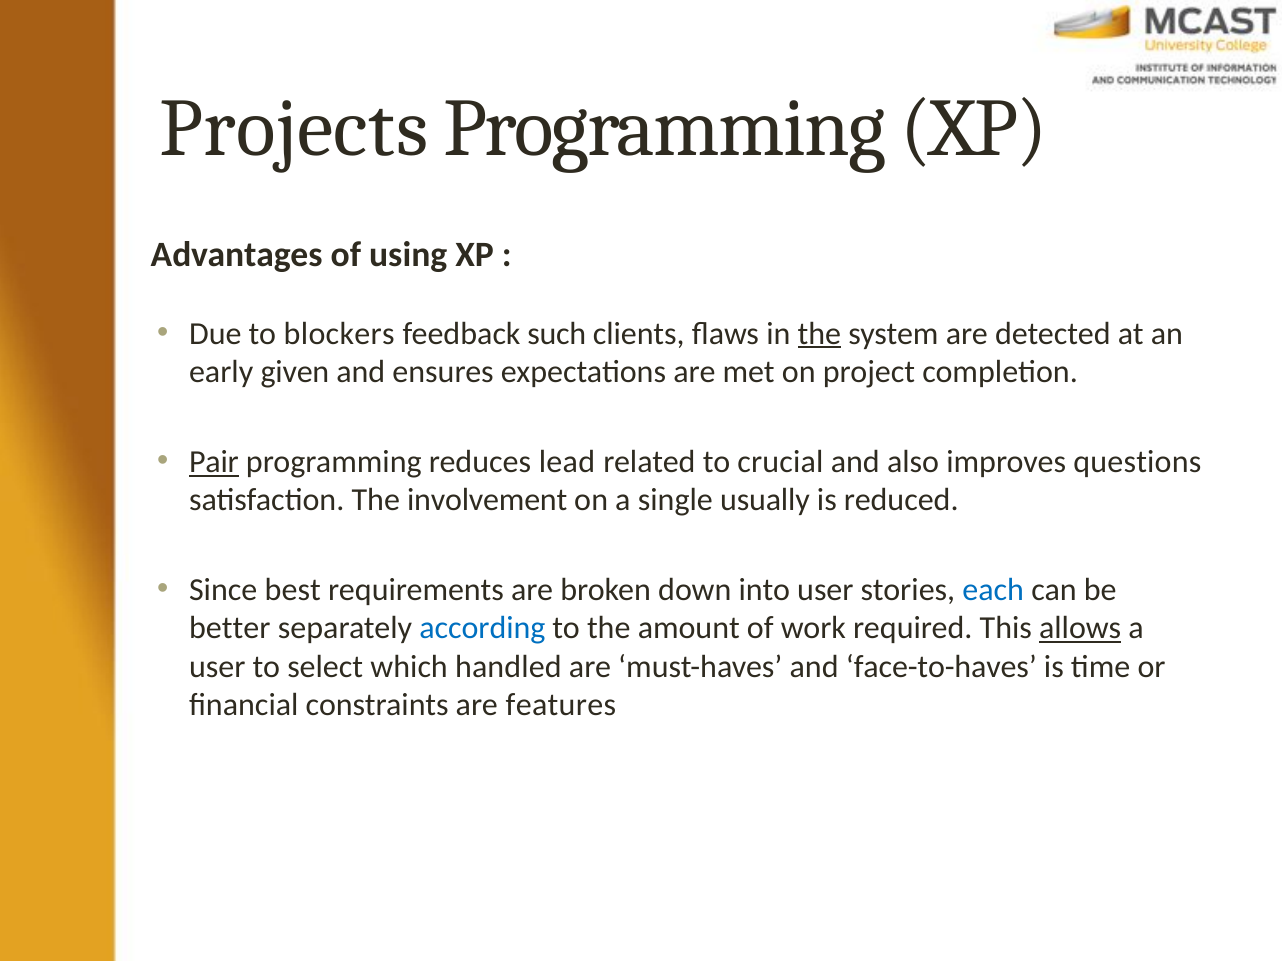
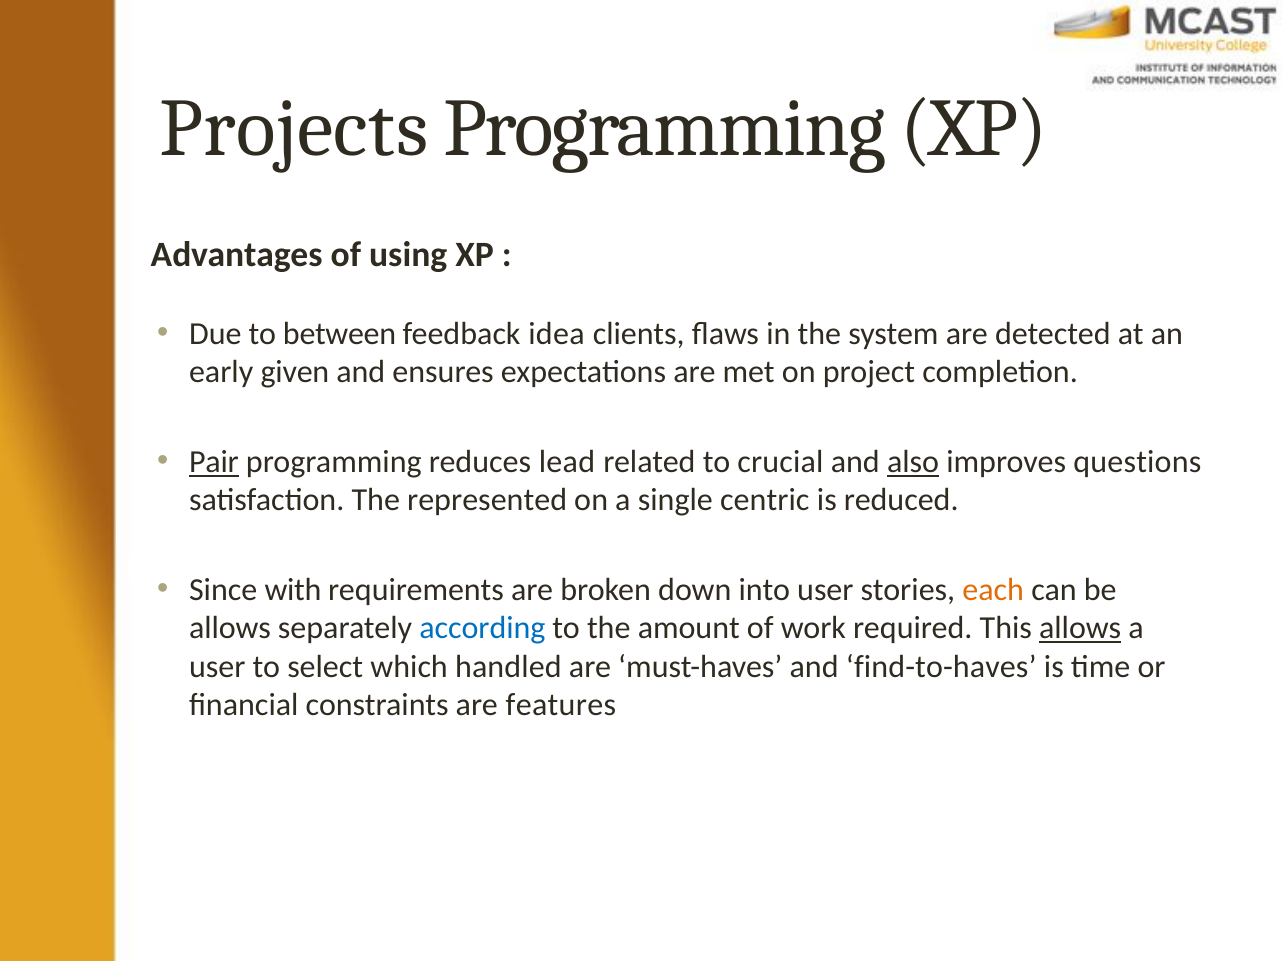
blockers: blockers -> between (340, 334)
such: such -> idea (556, 334)
the underline: present -> none (819, 334)
also underline: none -> present (913, 462)
involvement: involvement -> represented (487, 501)
usually: usually -> centric (765, 501)
best: best -> with (293, 590)
each colour: blue -> orange (993, 590)
better: better -> allows (230, 629)
face-to-haves: face-to-haves -> find-to-haves (941, 667)
